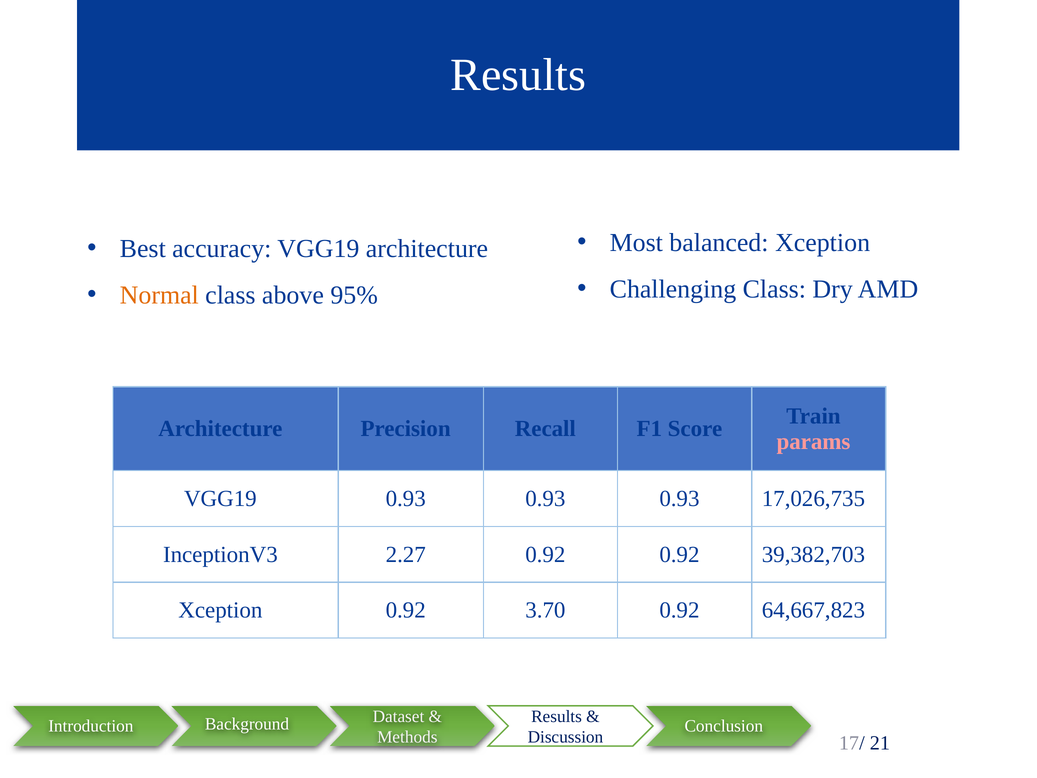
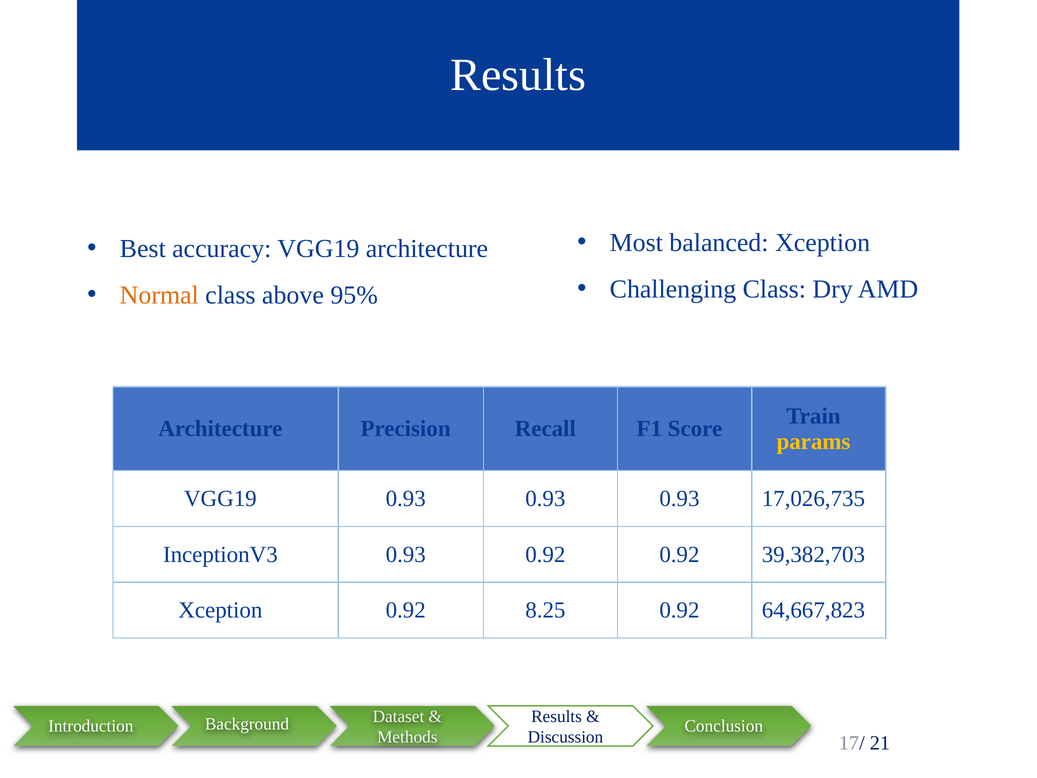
params colour: pink -> yellow (813, 441)
InceptionV3 2.27: 2.27 -> 0.93 (406, 554)
3.70: 3.70 -> 8.25 (545, 610)
